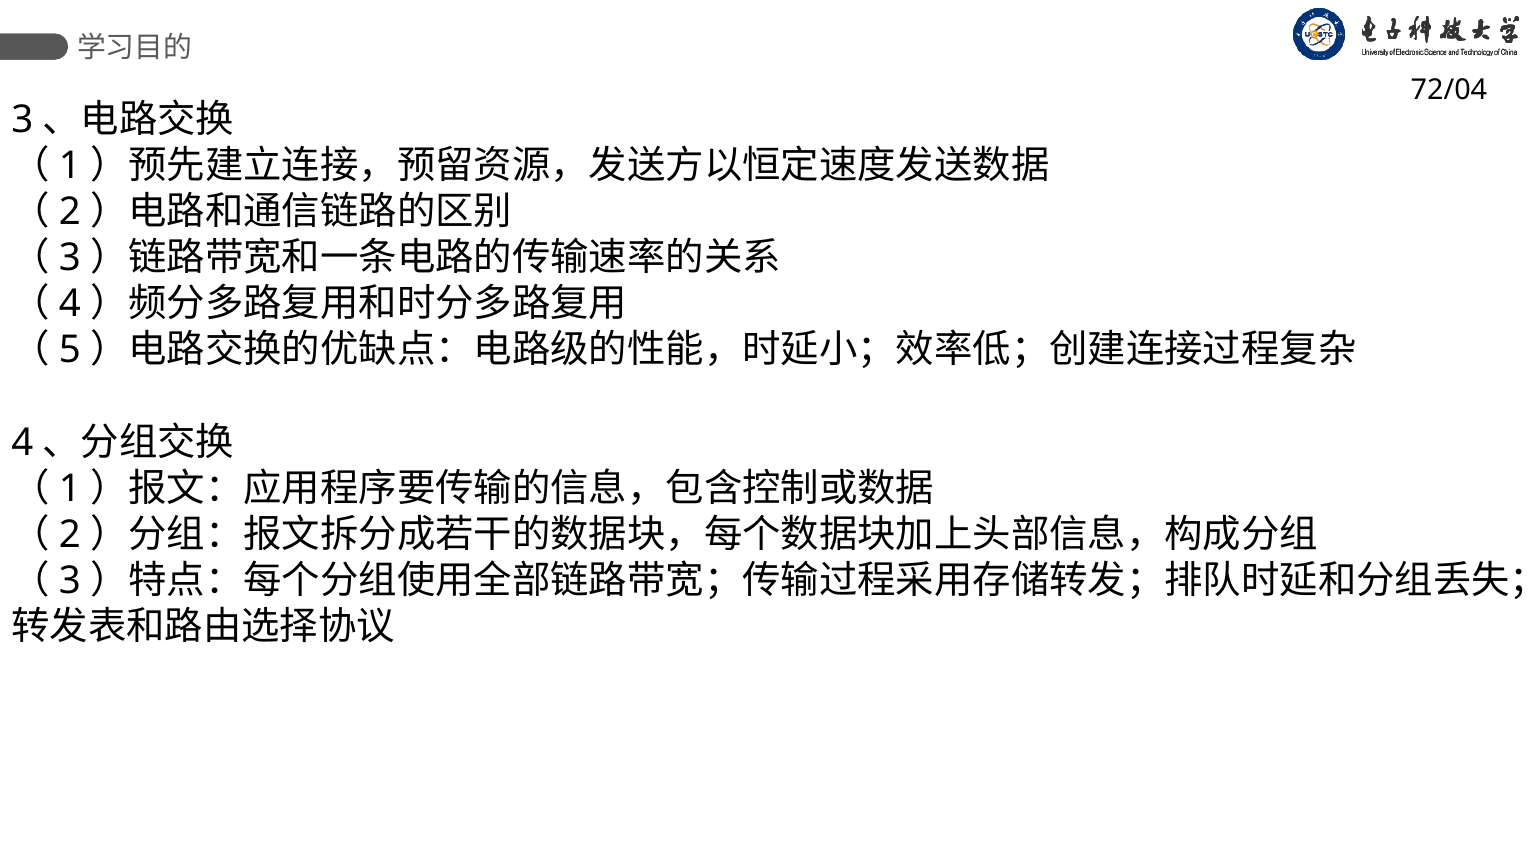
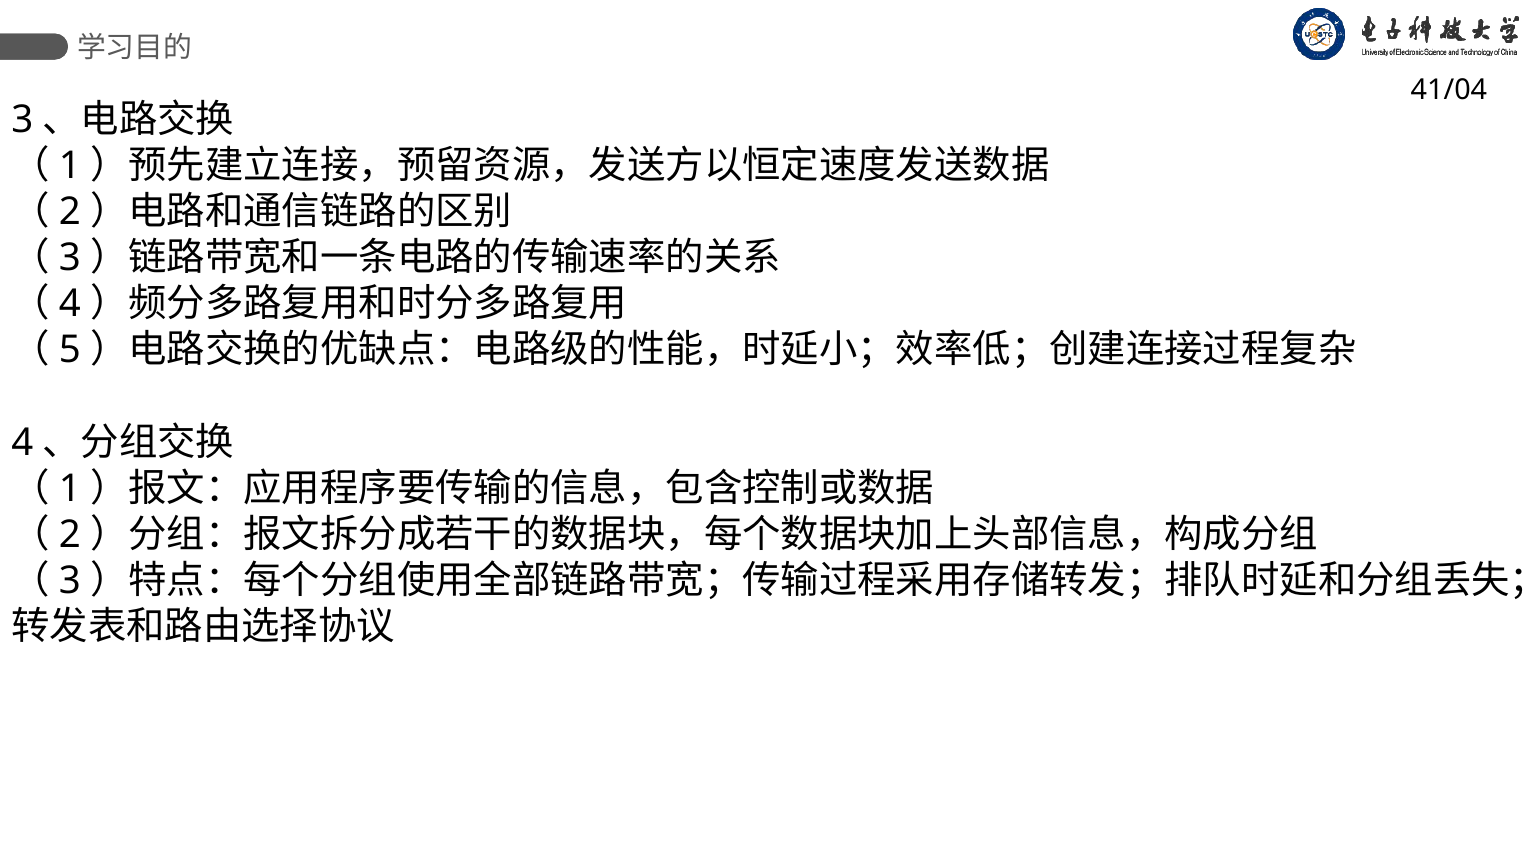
72/04: 72/04 -> 41/04 (1449, 91)
